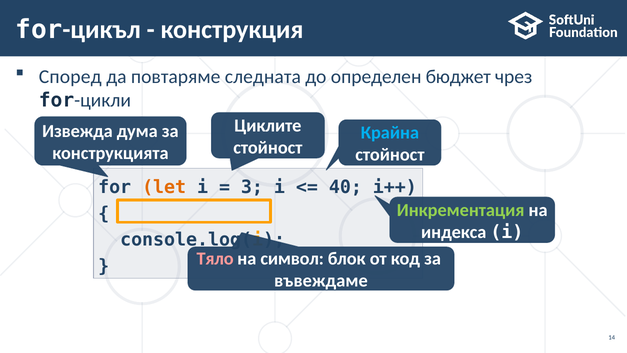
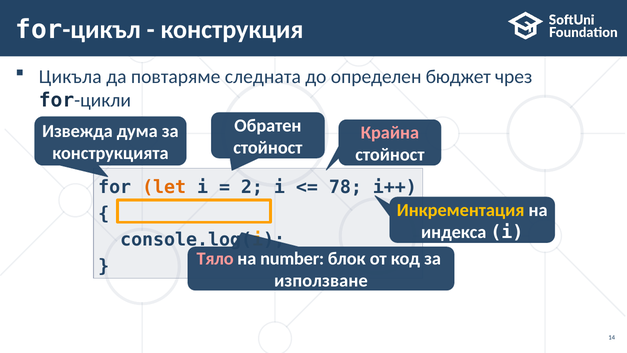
Според: Според -> Цикъла (70, 77)
Циклите: Циклите -> Обратен (268, 125)
Крайна colour: light blue -> pink (390, 133)
3: 3 -> 2 (252, 187)
40: 40 -> 78 (345, 187)
Инкрементация colour: light green -> yellow (461, 210)
символ: символ -> number (292, 259)
въвеждаме: въвеждаме -> използване (321, 281)
